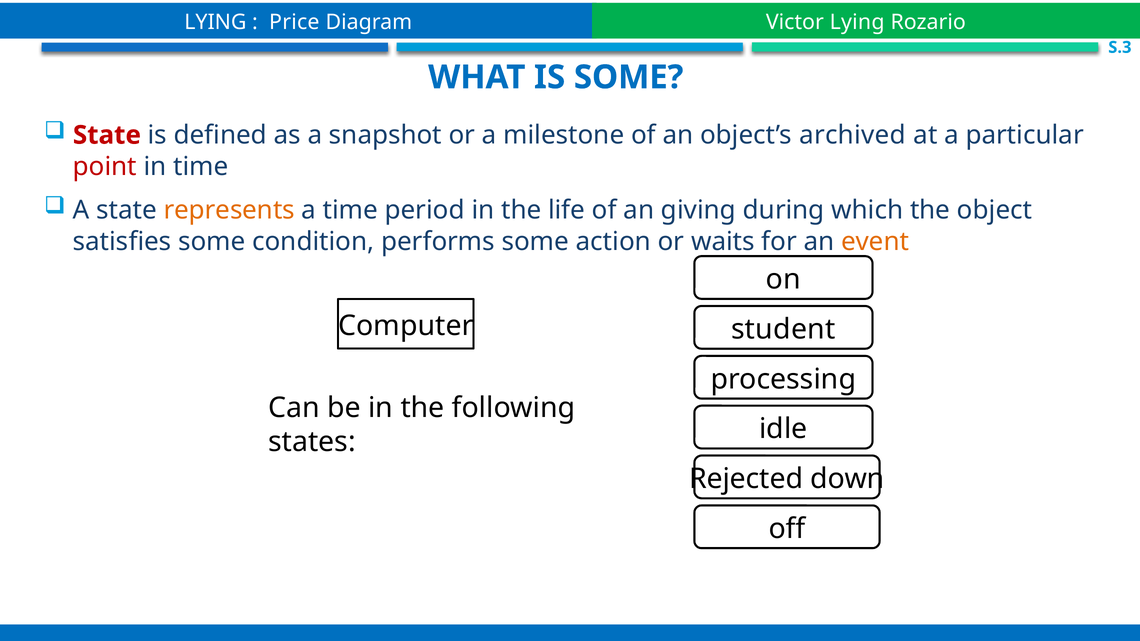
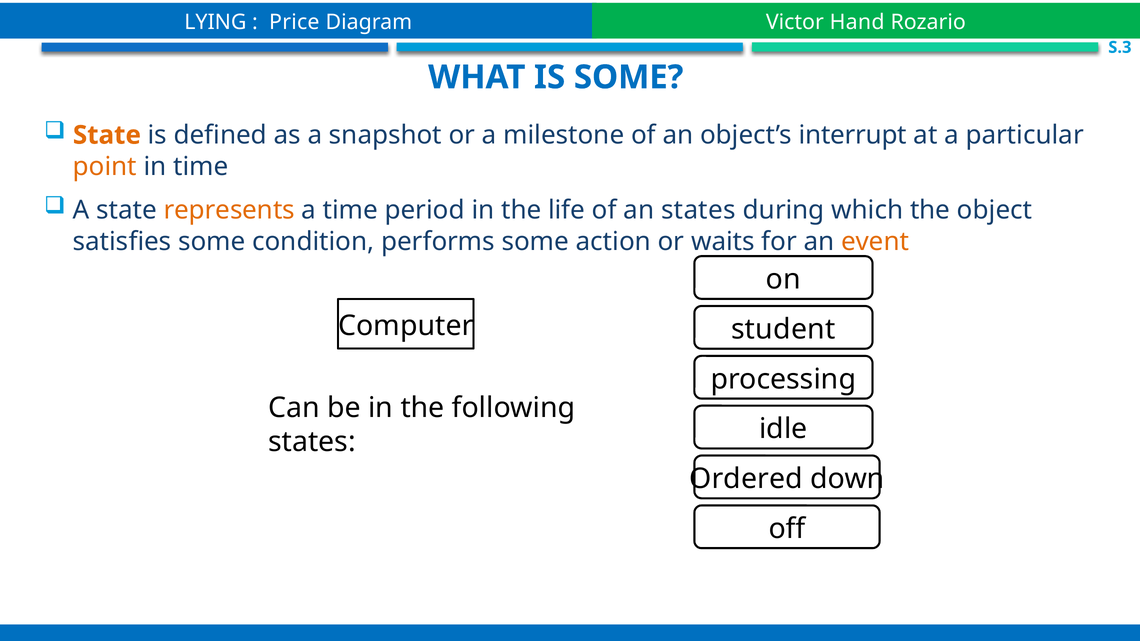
Victor Lying: Lying -> Hand (857, 22)
State colour: red -> orange (107, 135)
archived: archived -> interrupt (853, 135)
point colour: red -> orange (105, 167)
an giving: giving -> states (698, 210)
Rejected: Rejected -> Ordered (746, 479)
